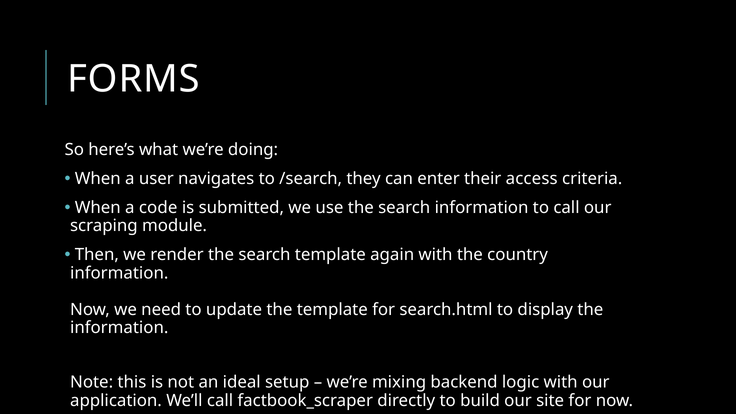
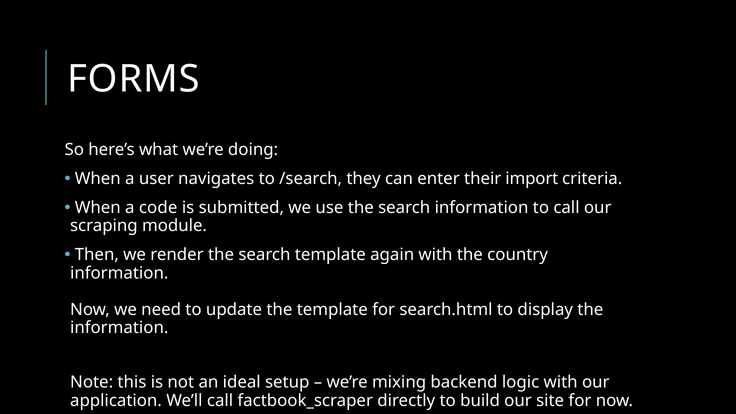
access: access -> import (532, 179)
